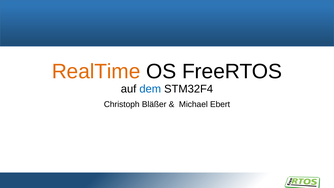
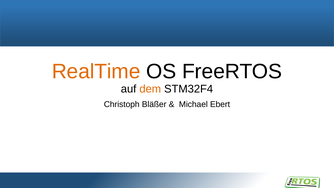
dem colour: blue -> orange (150, 89)
